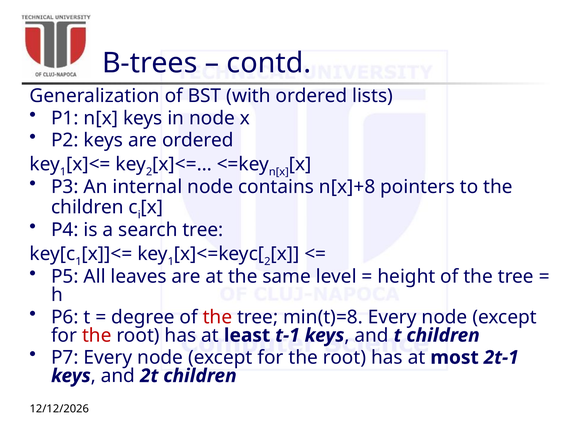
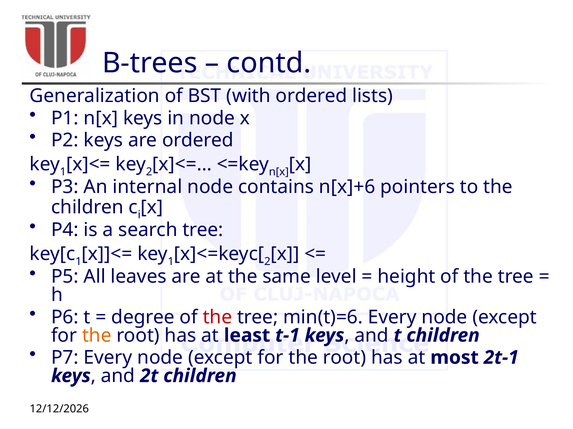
n[x]+8: n[x]+8 -> n[x]+6 (347, 187)
min(t)=8: min(t)=8 -> min(t)=6 (323, 318)
the colour: red -> orange (97, 336)
